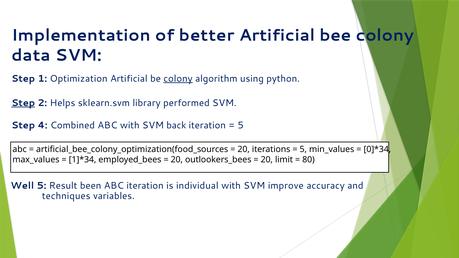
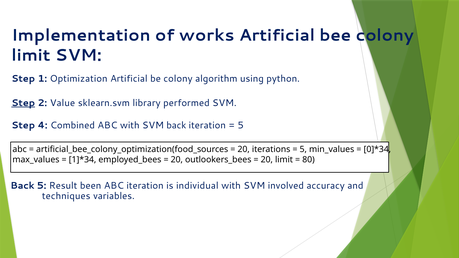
better: better -> works (207, 35)
data: data -> limit (31, 55)
colony underline: present -> none (178, 79)
Helps: Helps -> Value (63, 103)
Well: Well -> Back (22, 186)
improve: improve -> involved (286, 186)
